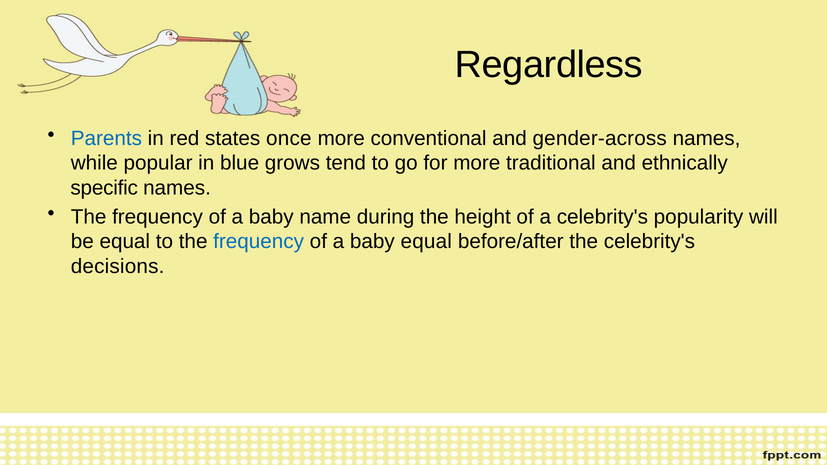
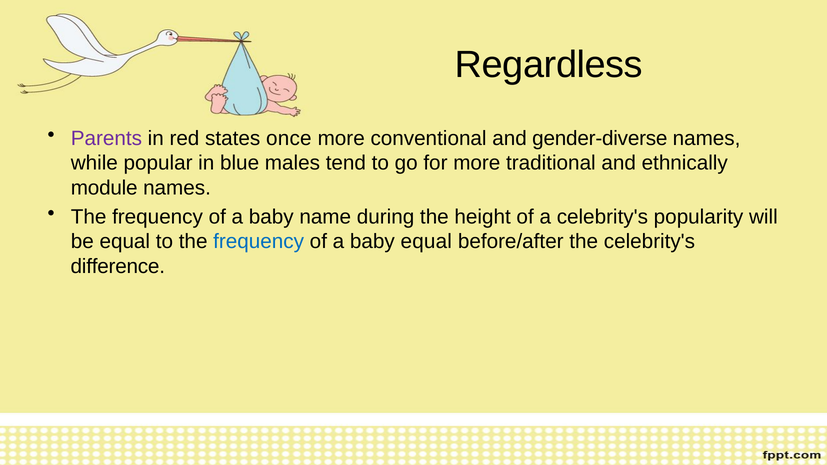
Parents colour: blue -> purple (106, 138)
gender-across: gender-across -> gender-diverse (600, 138)
grows: grows -> males (292, 163)
specific: specific -> module (104, 188)
decisions: decisions -> difference (118, 266)
